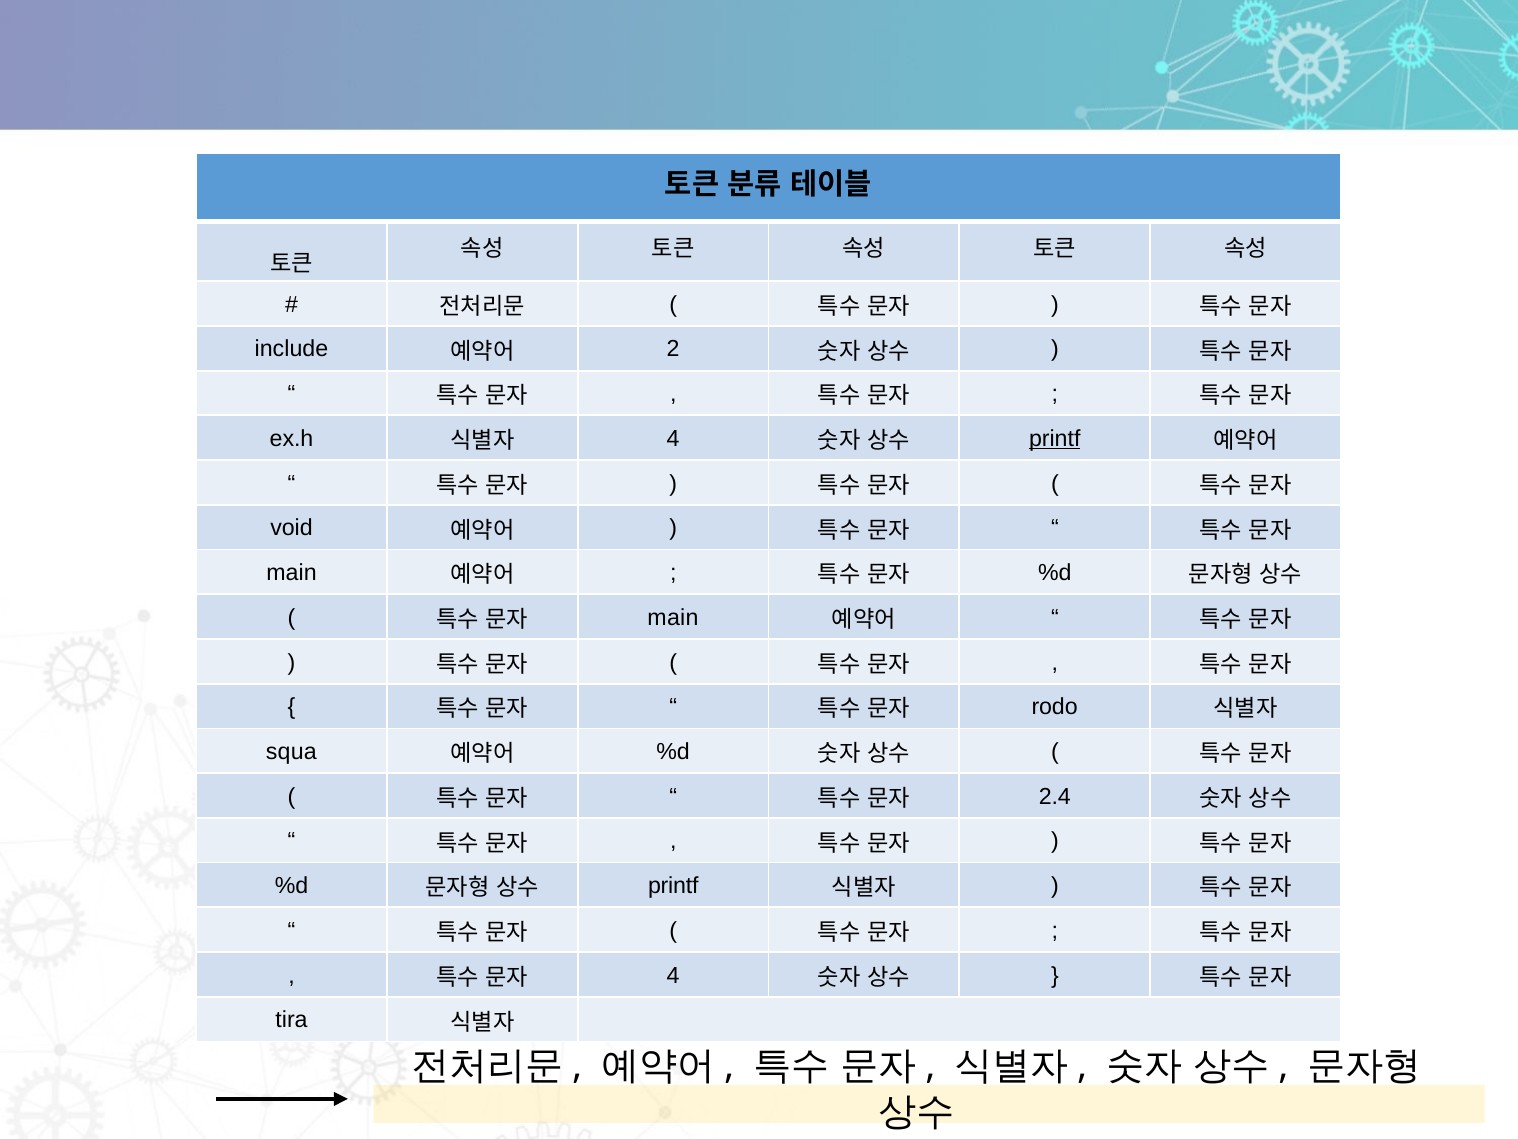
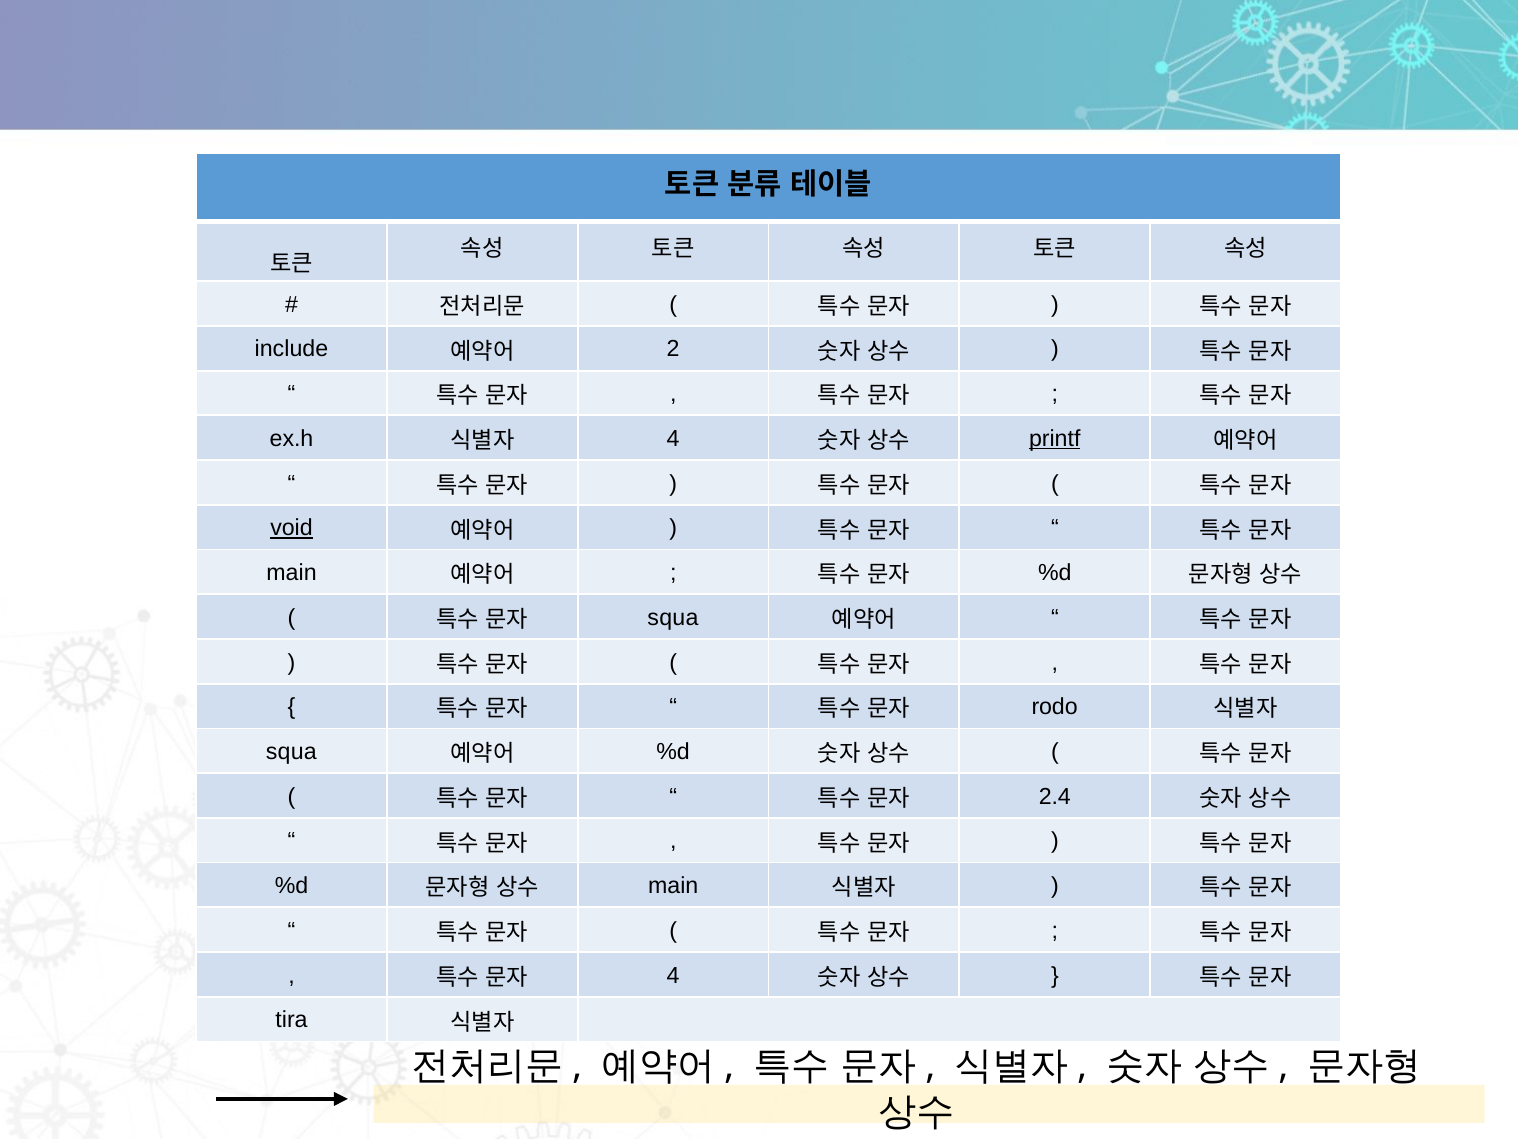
void underline: none -> present (291, 528)
main: main -> squa (673, 617)
printf: printf -> main (673, 886)
